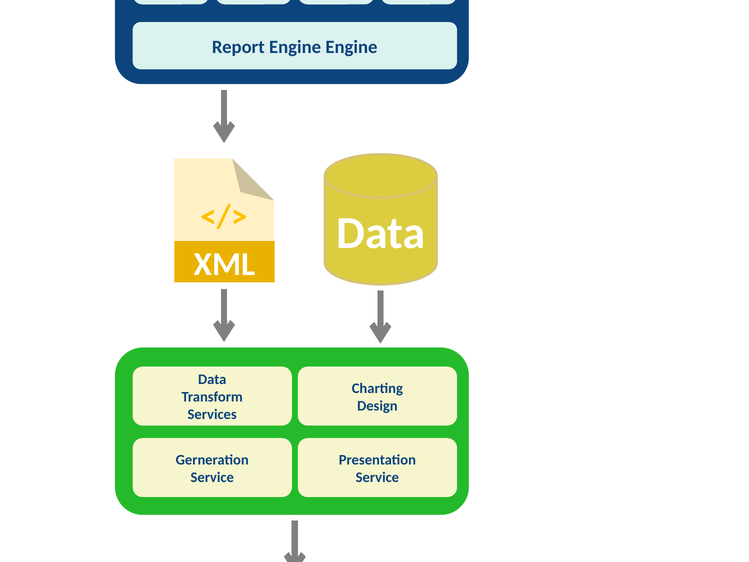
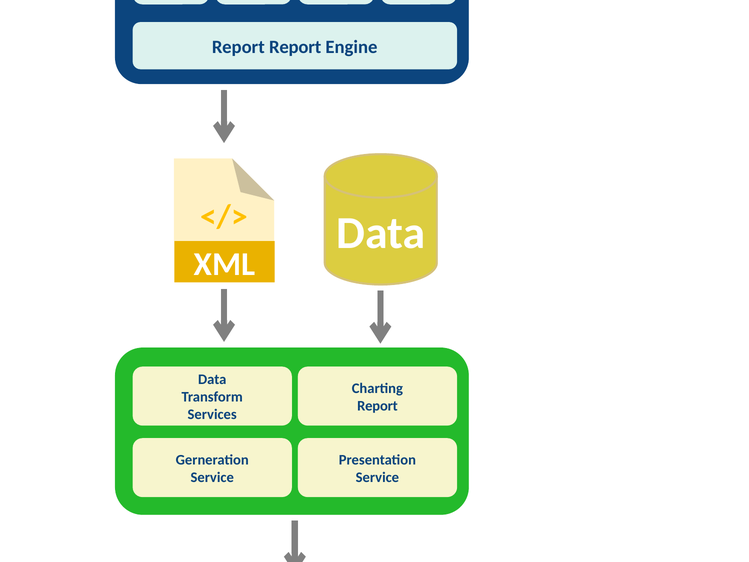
Report Engine: Engine -> Report (295, 47)
Design: Design -> Report (377, 406)
